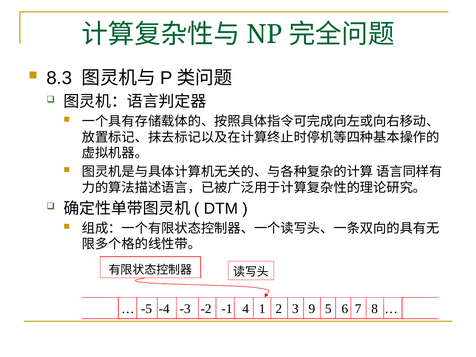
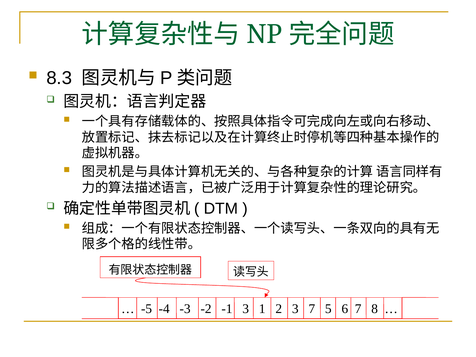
-1 4: 4 -> 3 (246, 309)
3 9: 9 -> 7 (312, 309)
